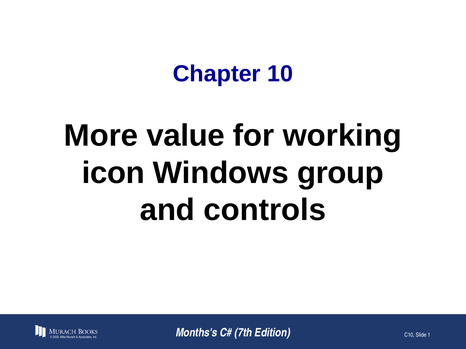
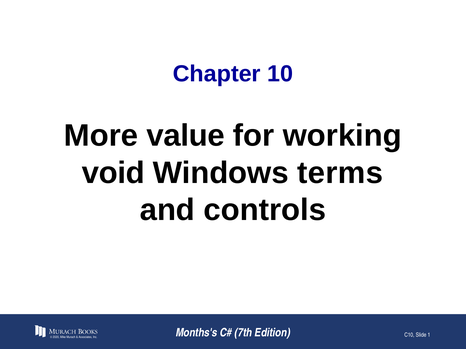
icon: icon -> void (113, 173)
group: group -> terms (340, 173)
